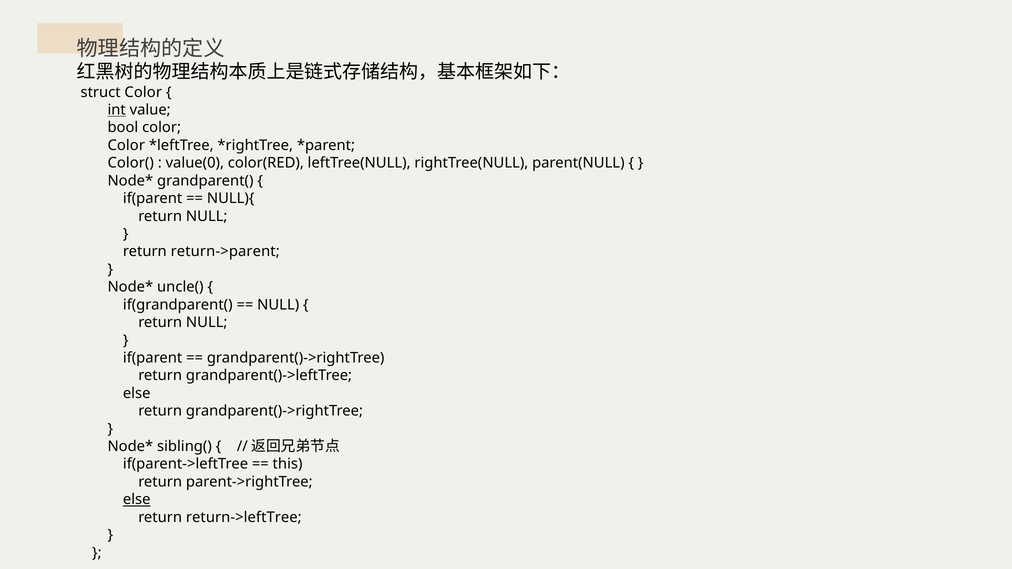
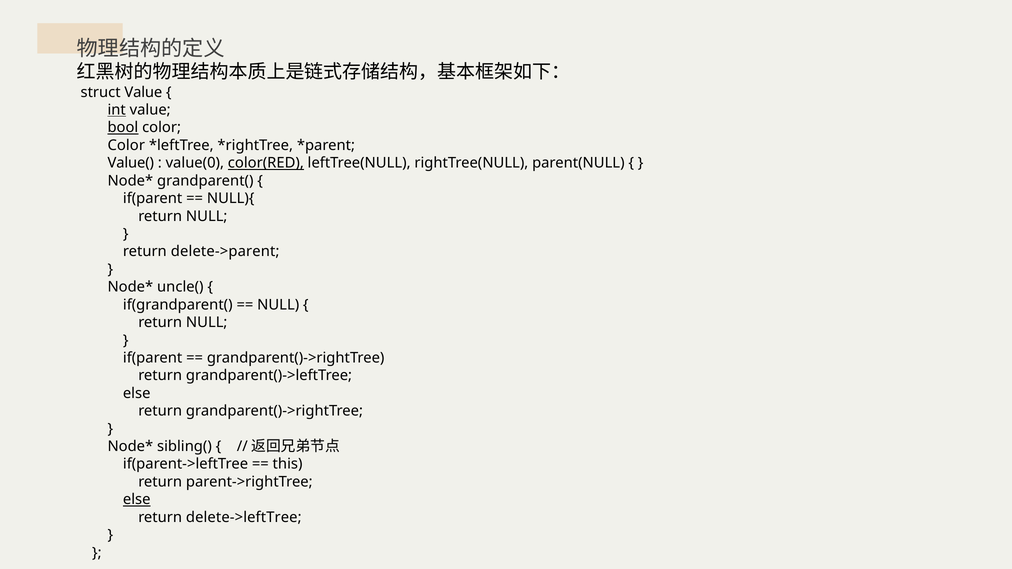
struct Color: Color -> Value (143, 92)
bool underline: none -> present (123, 128)
Color(: Color( -> Value( (131, 163)
color(RED underline: none -> present (266, 163)
return->parent: return->parent -> delete->parent (225, 252)
return->leftTree: return->leftTree -> delete->leftTree (244, 517)
